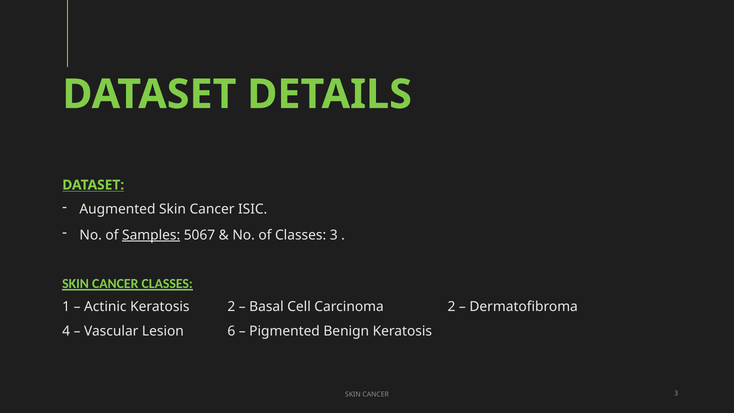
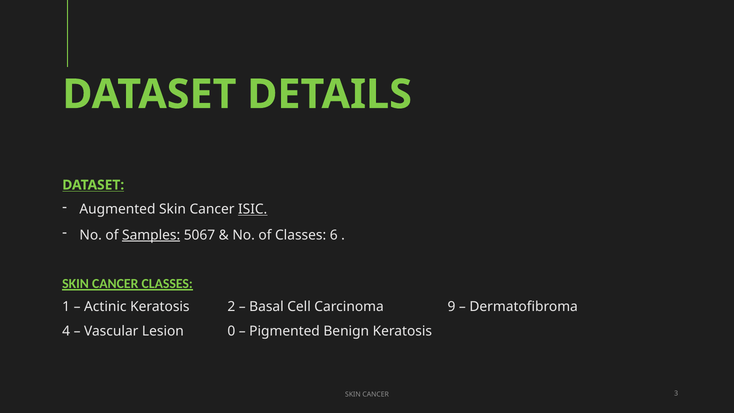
ISIC underline: none -> present (253, 209)
Classes 3: 3 -> 6 (334, 235)
Carcinoma 2: 2 -> 9 (452, 307)
6: 6 -> 0 (231, 331)
